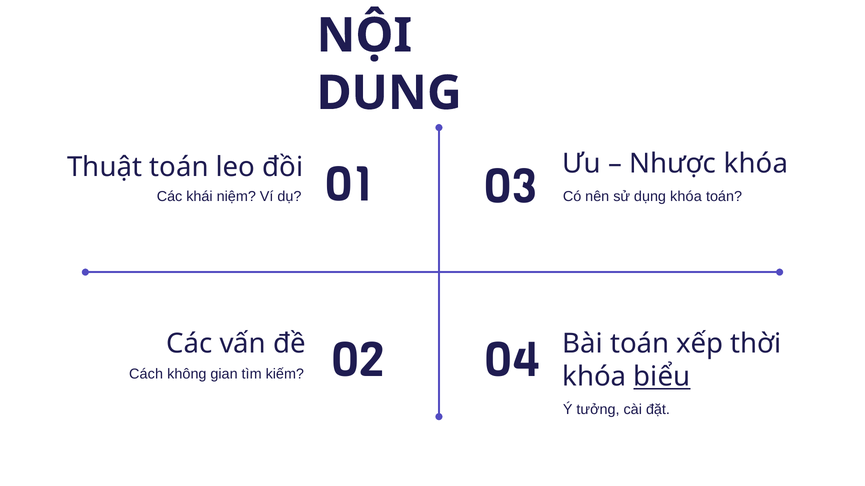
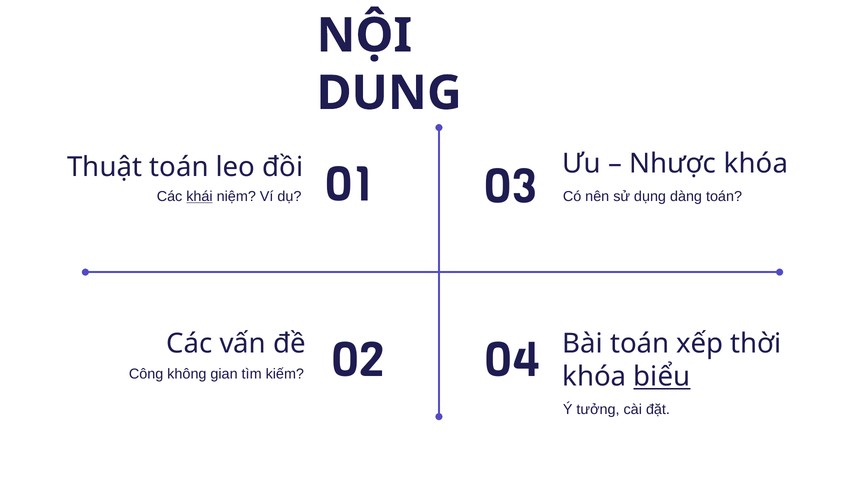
dụng khóa: khóa -> dàng (686, 197)
khái underline: none -> present (199, 197)
Cách: Cách -> Công (146, 374)
